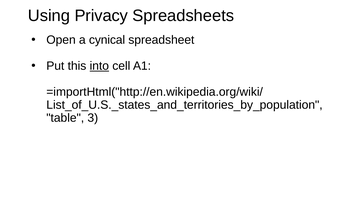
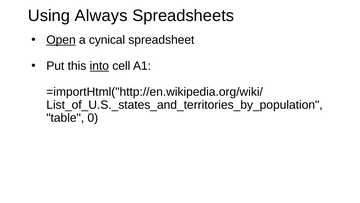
Privacy: Privacy -> Always (101, 16)
Open underline: none -> present (61, 40)
3: 3 -> 0 (93, 118)
